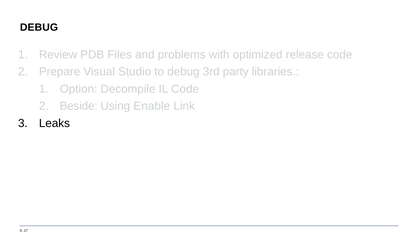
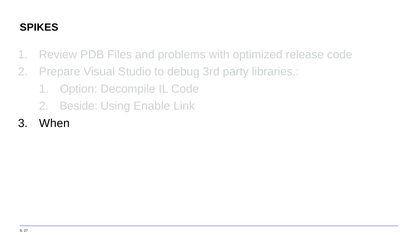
DEBUG: DEBUG -> SPIKES (39, 28)
Leaks: Leaks -> When (54, 123)
